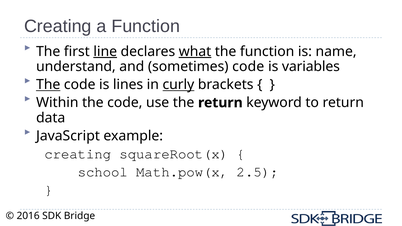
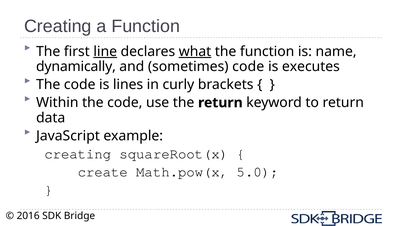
understand: understand -> dynamically (76, 67)
variables: variables -> executes (311, 67)
The underline: present -> none (48, 85)
curly underline: present -> none (178, 85)
school: school -> create (103, 172)
2.5: 2.5 -> 5.0 (258, 172)
